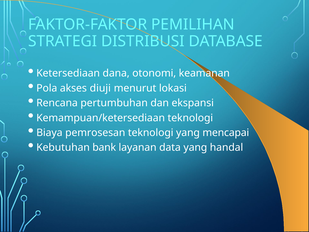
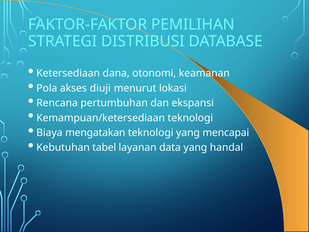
pemrosesan: pemrosesan -> mengatakan (95, 133)
bank: bank -> tabel (104, 147)
